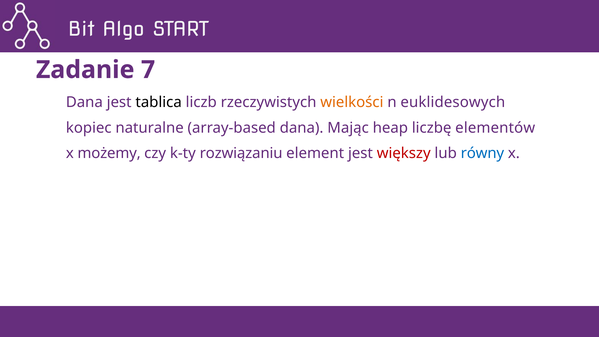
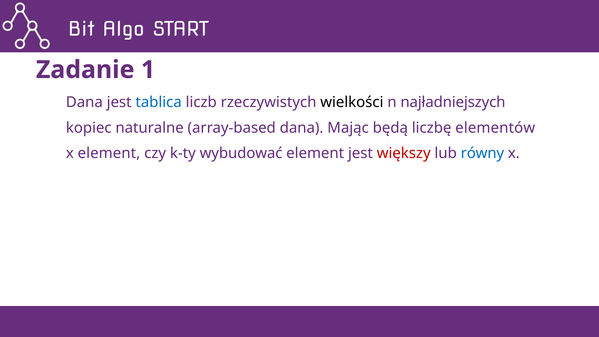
7: 7 -> 1 (148, 70)
tablica colour: black -> blue (159, 102)
wielkości colour: orange -> black (352, 102)
euklidesowych: euklidesowych -> najładniejszych (453, 102)
heap: heap -> będą (390, 128)
x możemy: możemy -> element (109, 153)
rozwiązaniu: rozwiązaniu -> wybudować (241, 153)
